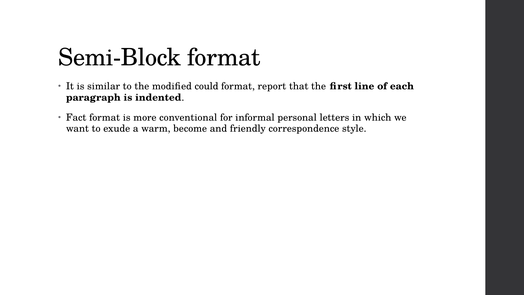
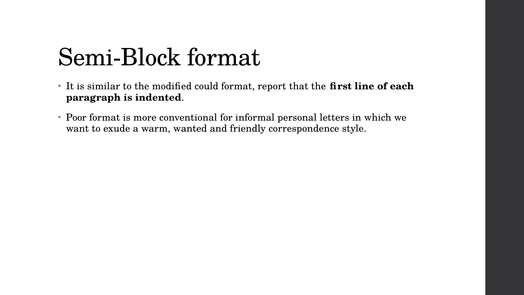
Fact: Fact -> Poor (76, 117)
become: become -> wanted (190, 129)
